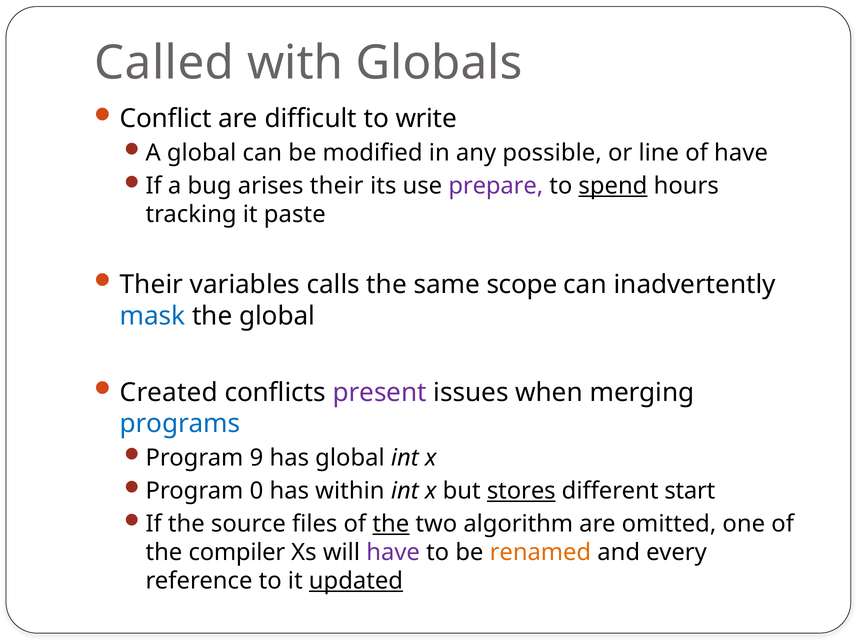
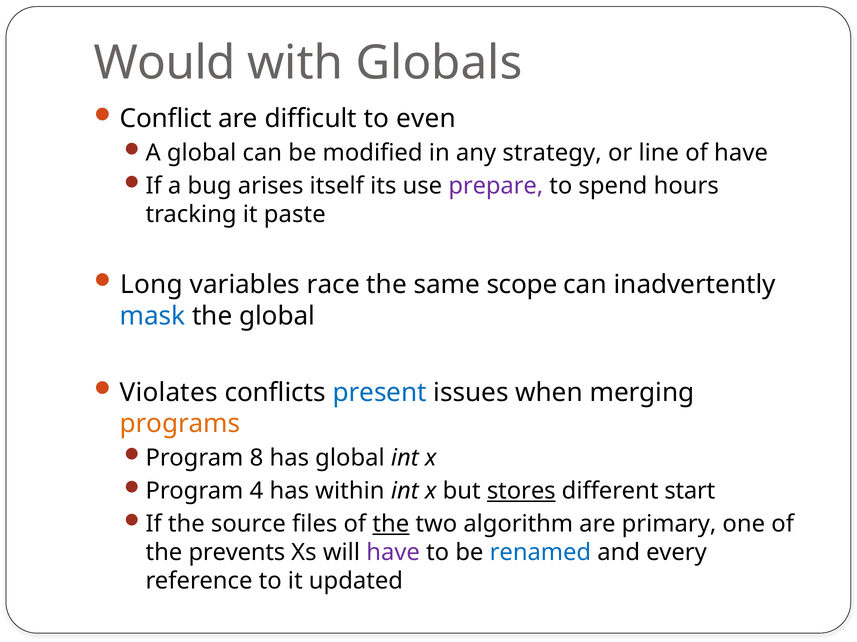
Called: Called -> Would (165, 63)
write: write -> even (426, 119)
possible: possible -> strategy (552, 153)
arises their: their -> itself (337, 186)
spend underline: present -> none (613, 186)
Their: Their -> Long (151, 285)
calls: calls -> race (333, 285)
Created: Created -> Violates (169, 393)
present colour: purple -> blue (380, 393)
programs colour: blue -> orange (180, 424)
9: 9 -> 8 (256, 459)
0: 0 -> 4 (256, 492)
omitted: omitted -> primary (669, 525)
compiler: compiler -> prevents (237, 553)
renamed colour: orange -> blue (540, 553)
updated underline: present -> none (356, 582)
